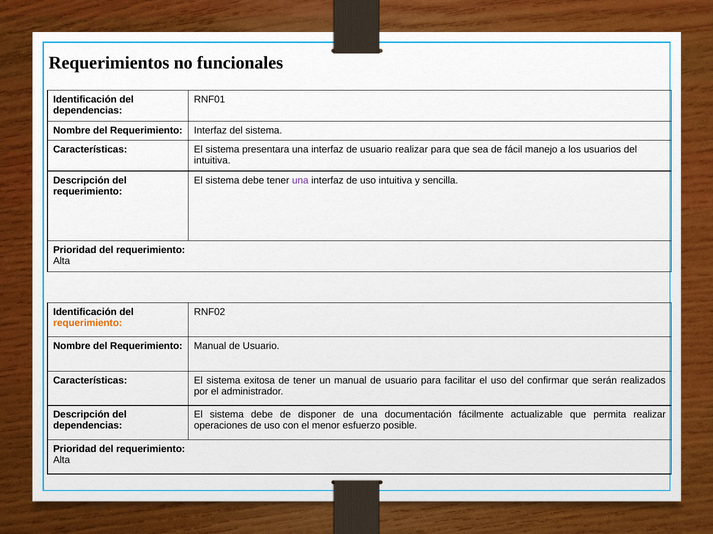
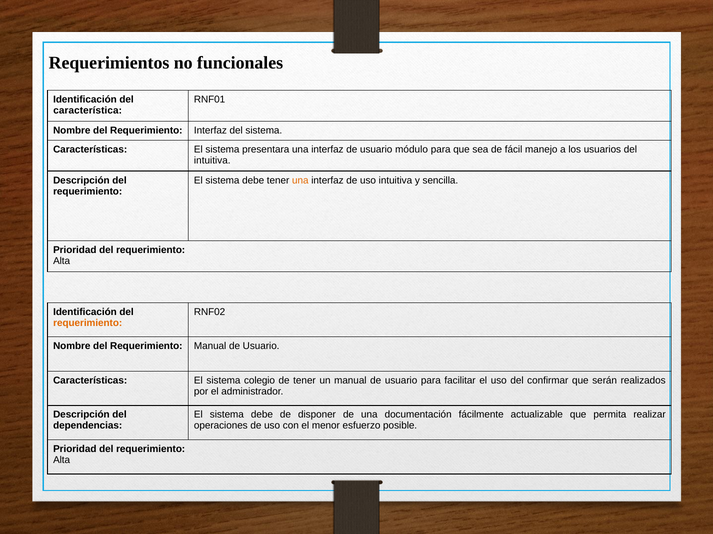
dependencias: dependencias -> característica (88, 111)
usuario realizar: realizar -> módulo (412, 150)
una colour: purple -> orange (300, 181)
exitosa: exitosa -> colegio (260, 381)
